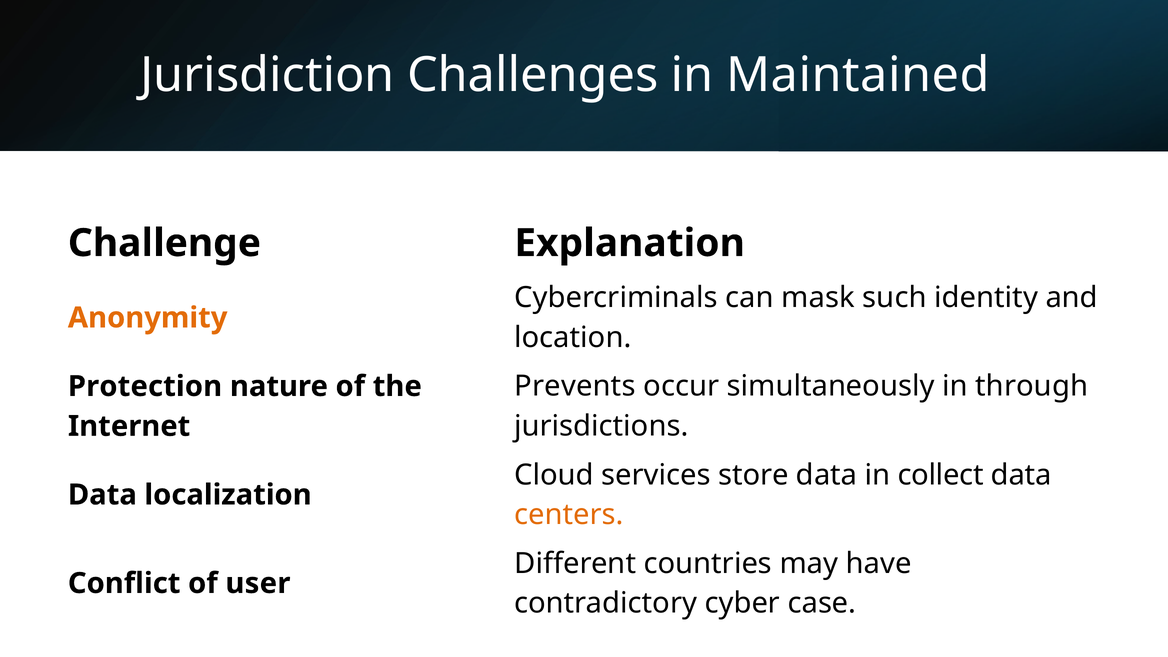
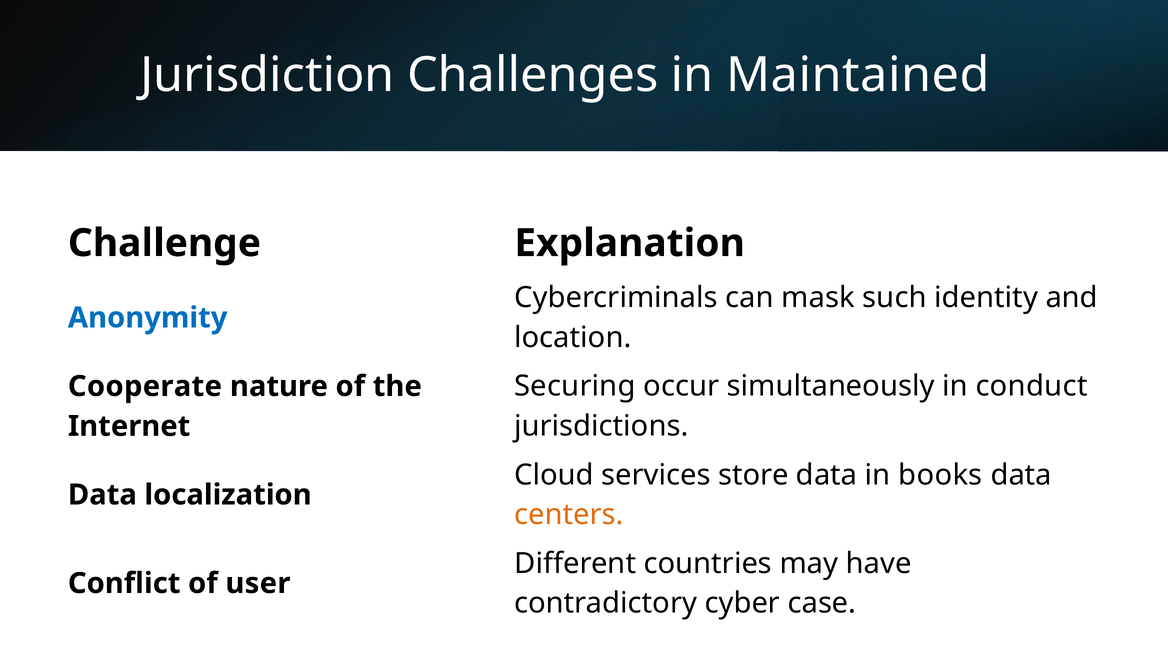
Anonymity colour: orange -> blue (148, 318)
Prevents: Prevents -> Securing (575, 386)
through: through -> conduct (1032, 386)
Protection: Protection -> Cooperate (145, 386)
collect: collect -> books (940, 475)
